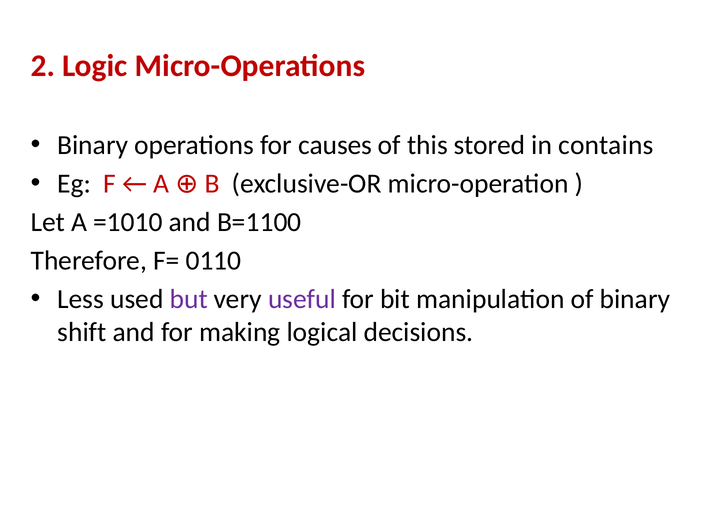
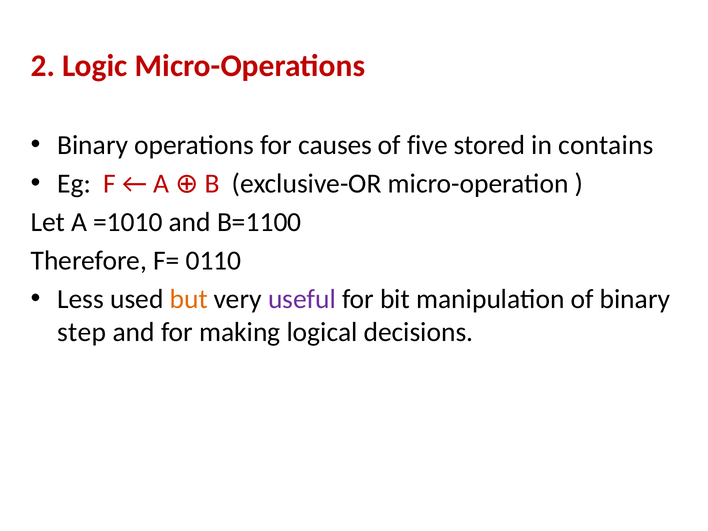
this: this -> five (427, 145)
but colour: purple -> orange (189, 299)
shift: shift -> step (82, 332)
